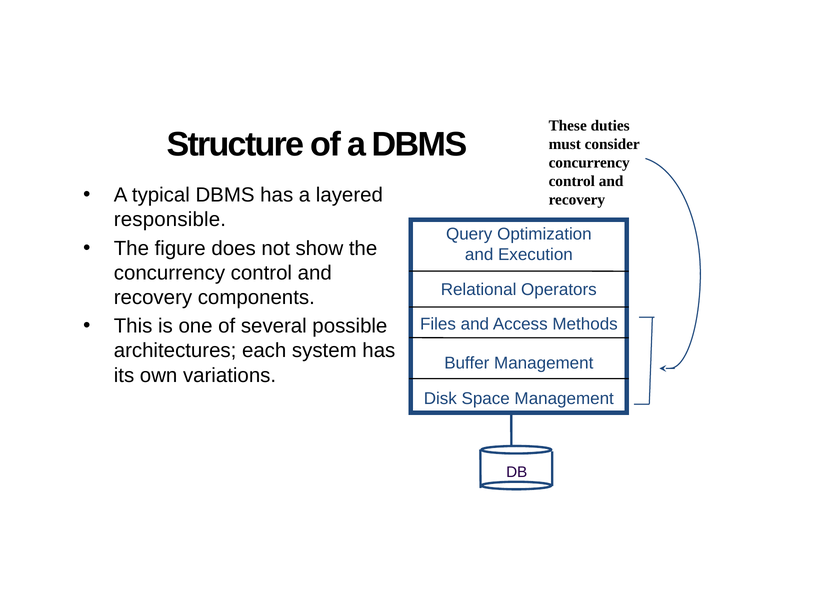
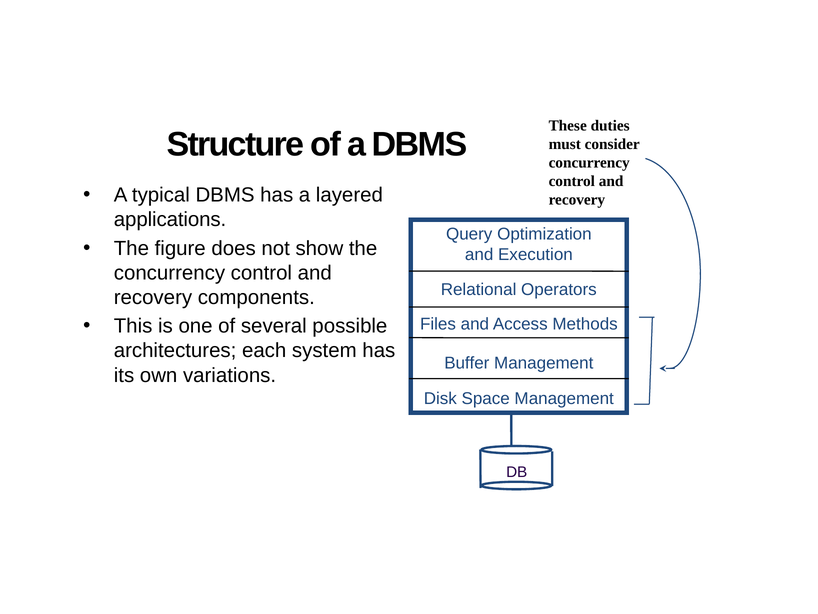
responsible: responsible -> applications (170, 220)
